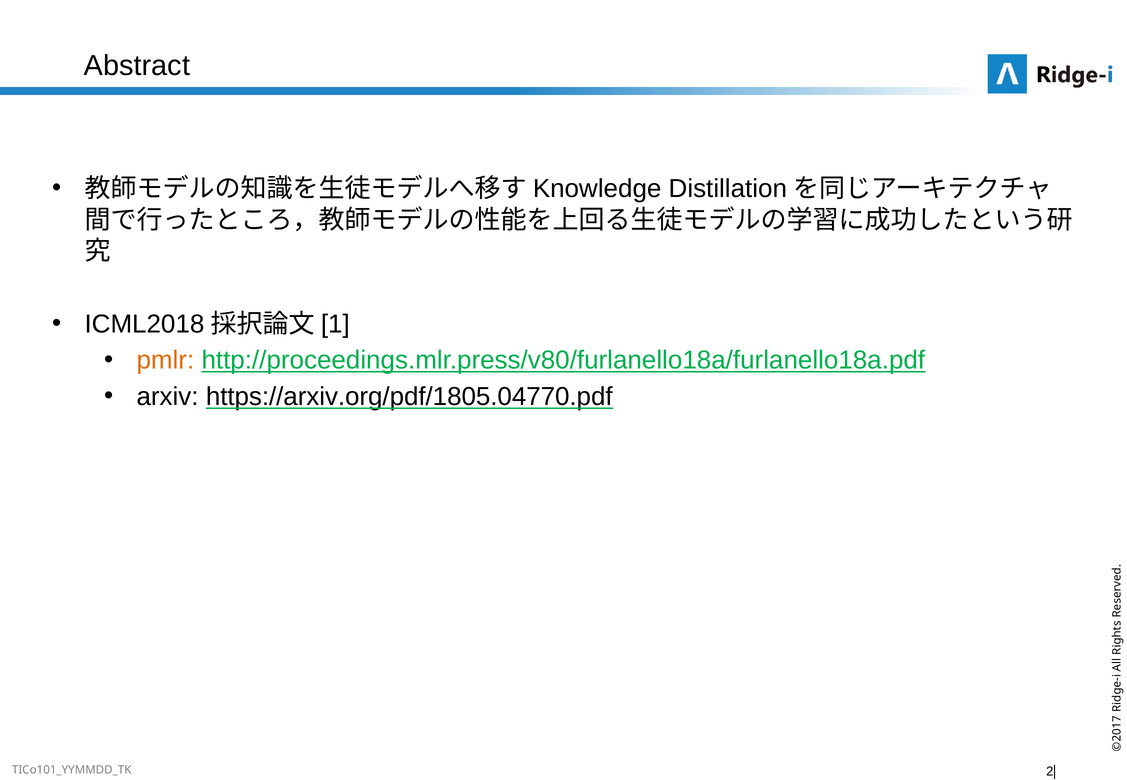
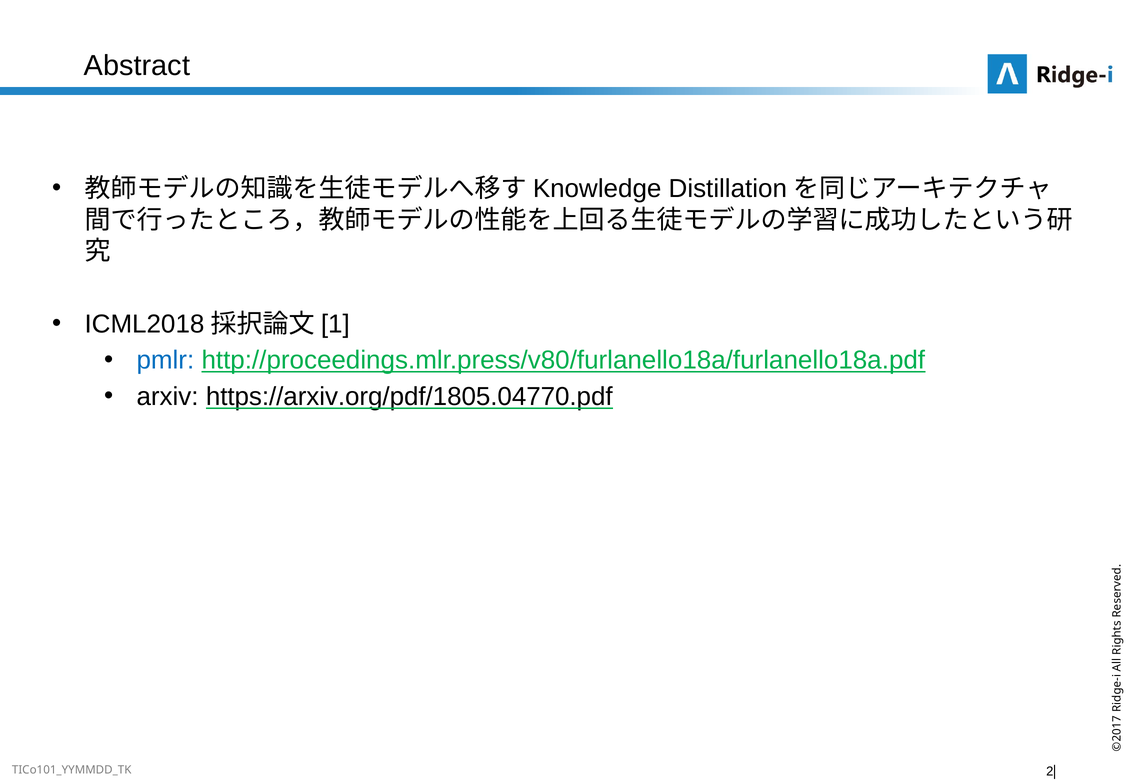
pmlr colour: orange -> blue (165, 360)
